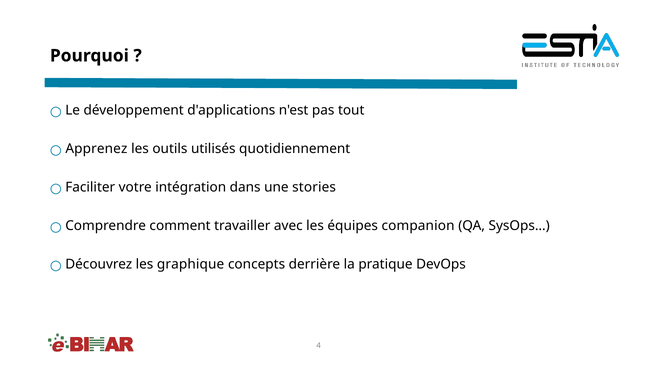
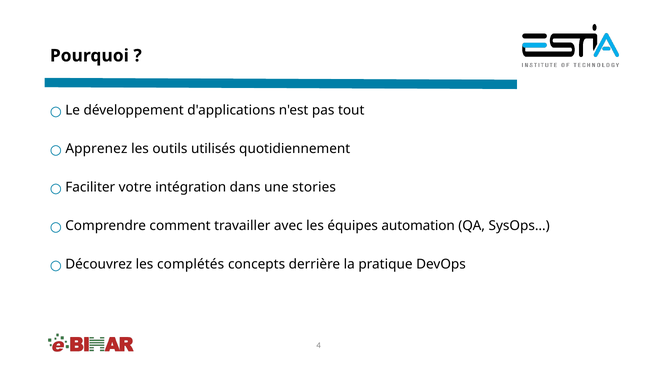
companion: companion -> automation (418, 226)
graphique: graphique -> complétés (191, 264)
